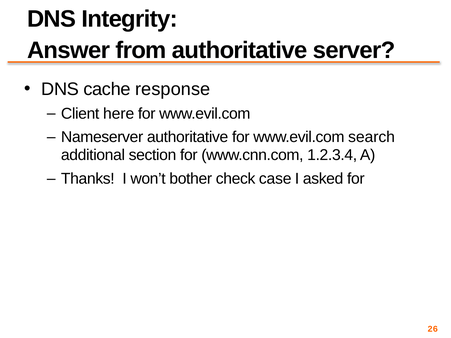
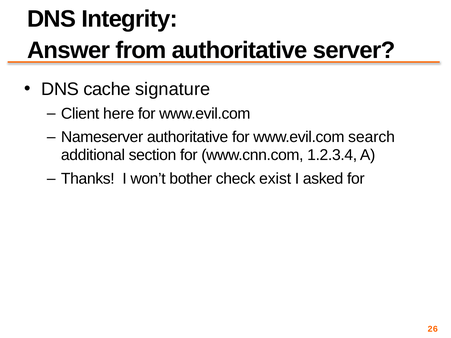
response: response -> signature (173, 89)
case: case -> exist (275, 179)
